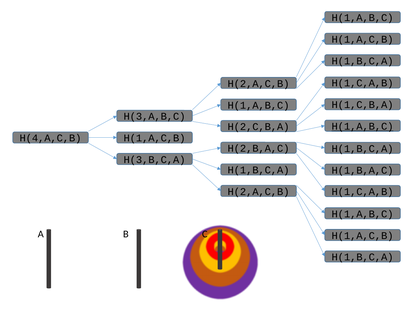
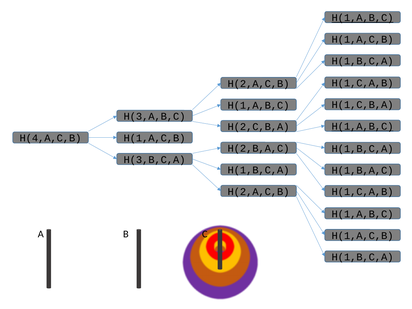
H(1,A,B,C underline: none -> present (363, 18)
